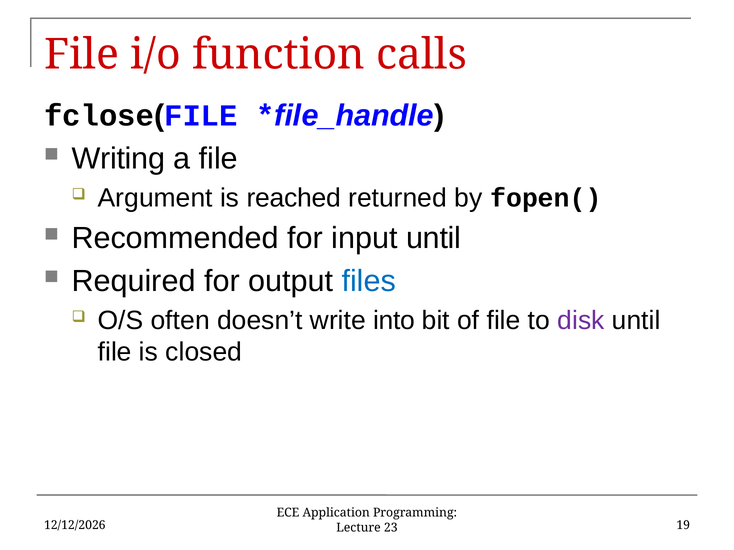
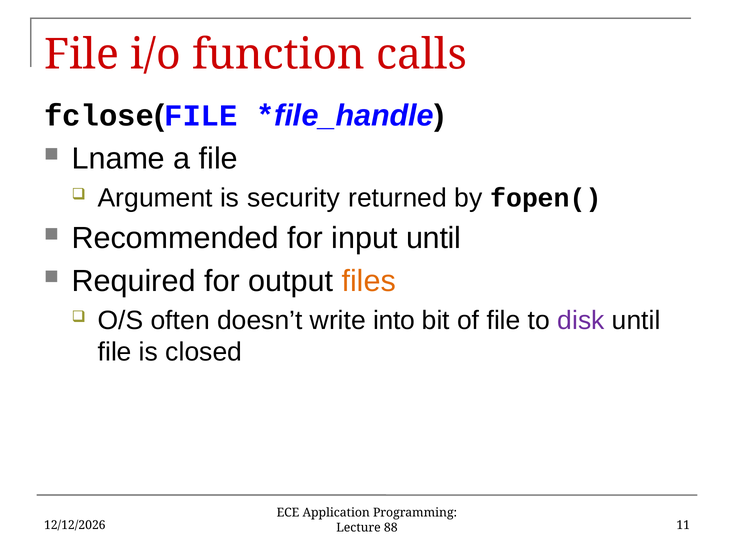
Writing: Writing -> Lname (118, 159)
reached: reached -> security (294, 198)
files colour: blue -> orange (369, 281)
19: 19 -> 11 (683, 526)
23: 23 -> 88 (391, 528)
